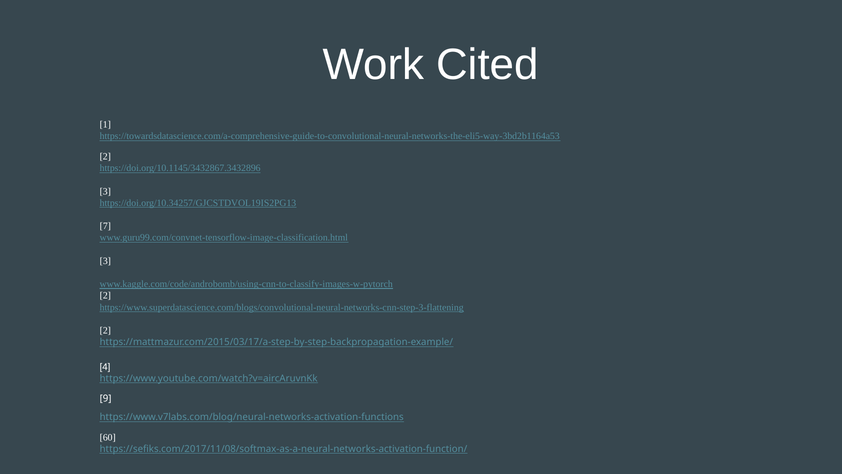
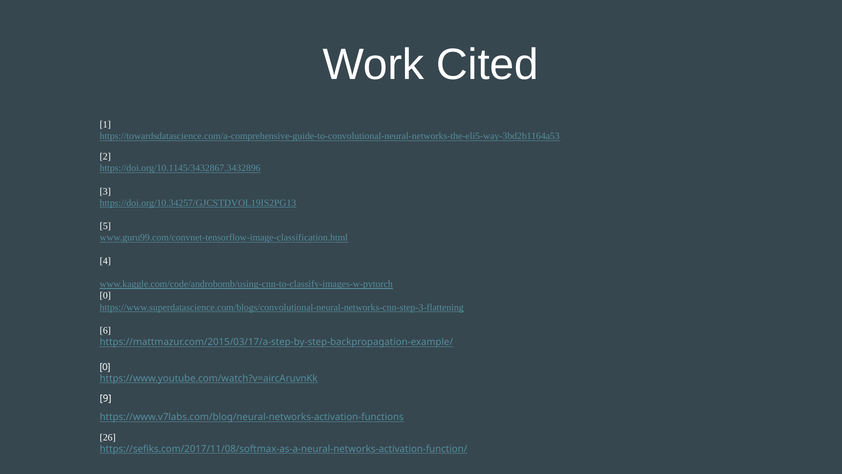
7: 7 -> 5 (105, 226)
3: 3 -> 4 (105, 261)
2: 2 -> 0 (105, 296)
2: 2 -> 6 (105, 330)
4: 4 -> 0 (105, 367)
60: 60 -> 26 (108, 437)
